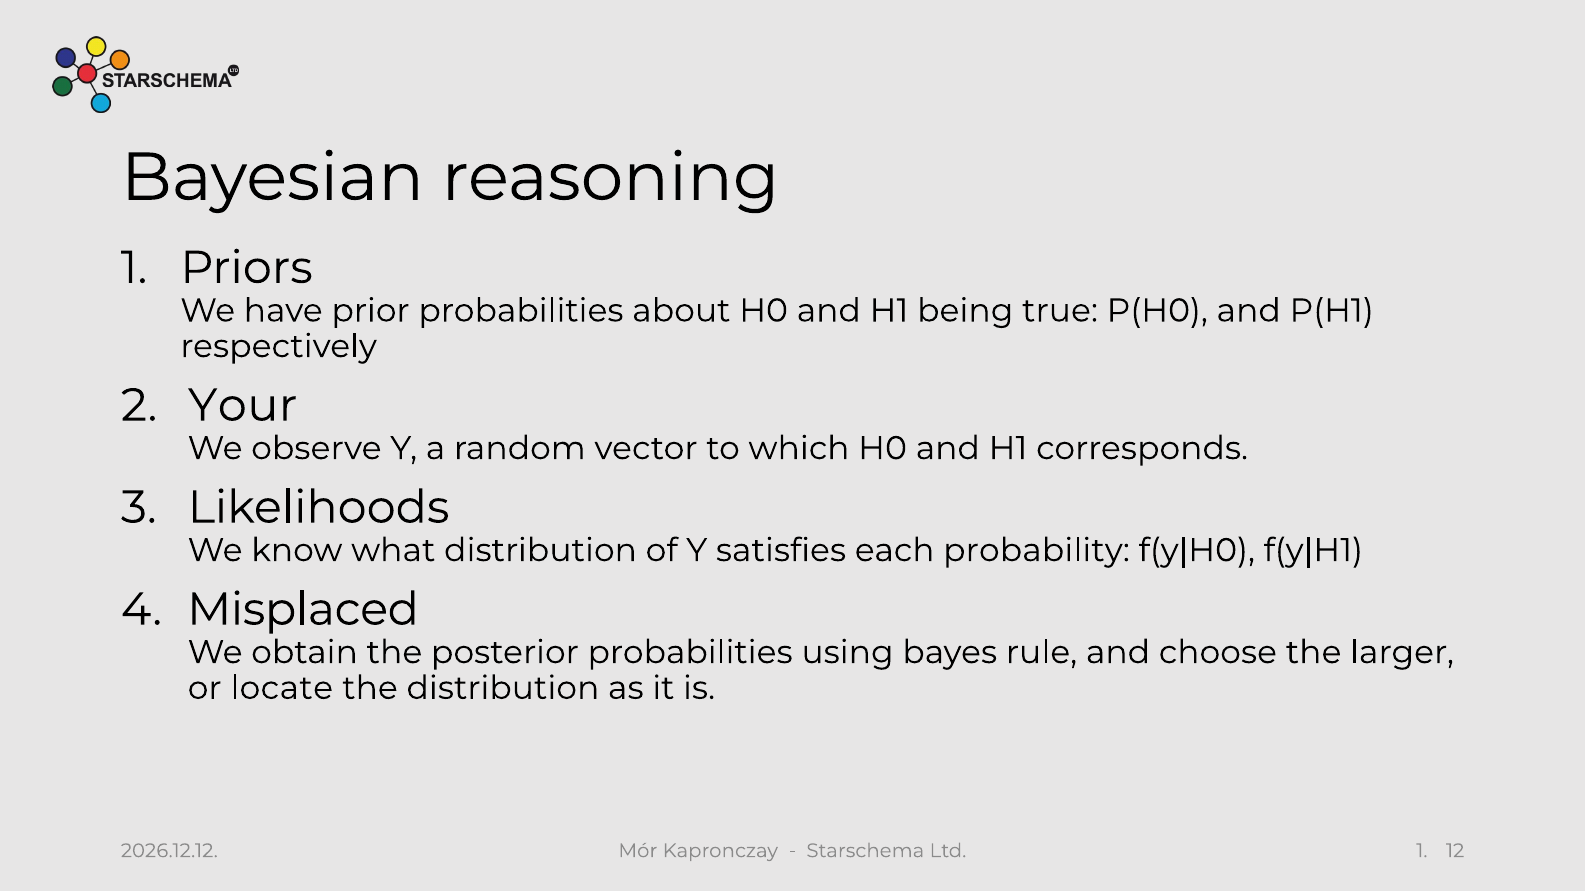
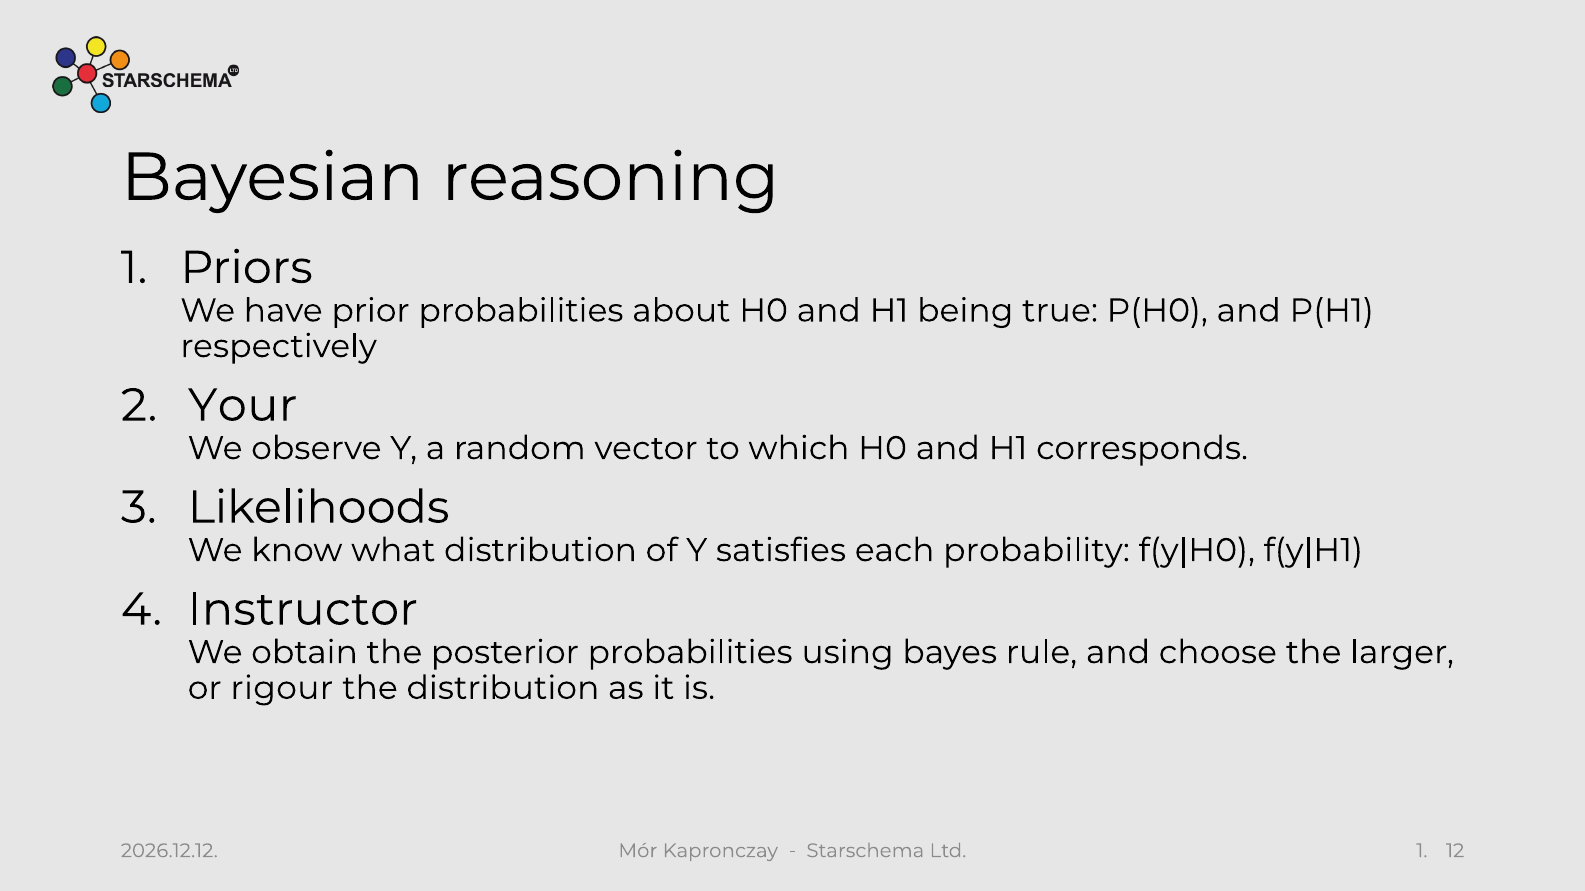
Misplaced: Misplaced -> Instructor (303, 610)
locate: locate -> rigour (282, 688)
